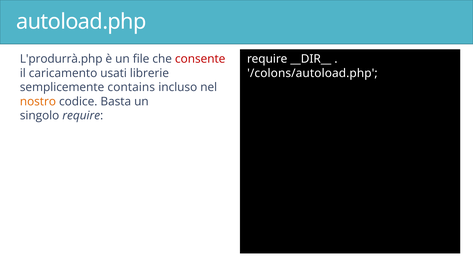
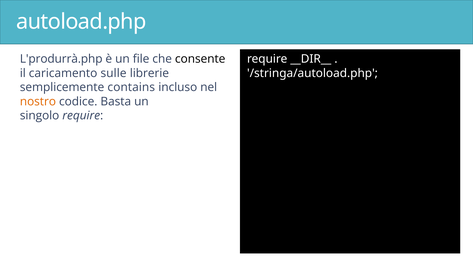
consente colour: red -> black (200, 59)
usati: usati -> sulle (114, 73)
/colons/autoload.php: /colons/autoload.php -> /stringa/autoload.php (312, 73)
